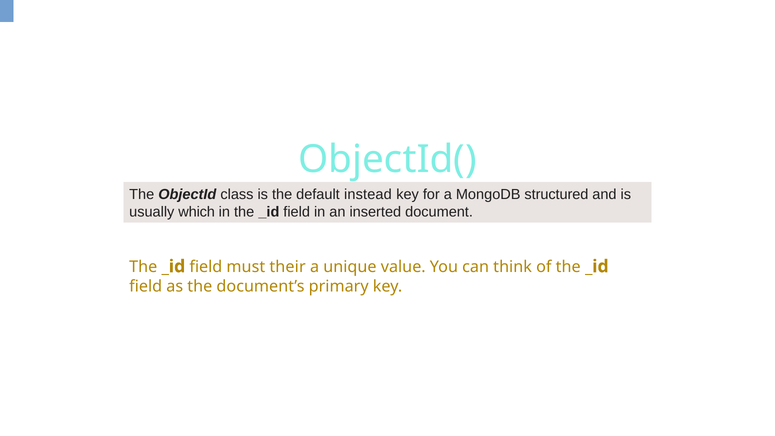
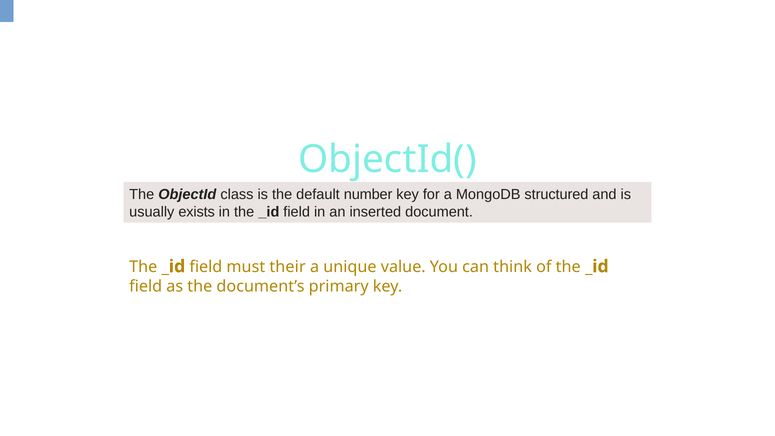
instead: instead -> number (368, 194)
which: which -> exists (197, 212)
